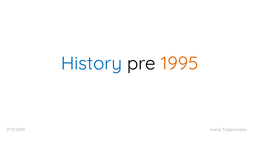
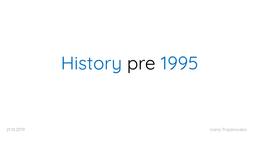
1995 colour: orange -> blue (179, 64)
